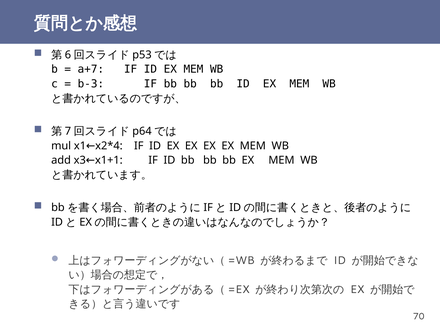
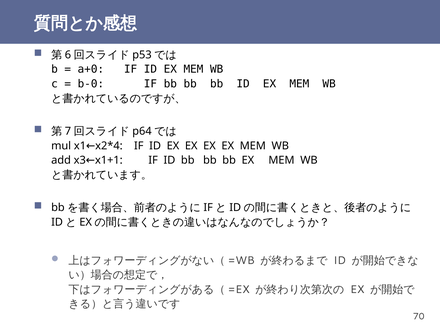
a+7: a+7 -> a+0 (91, 69)
b-3: b-3 -> b-0 (91, 84)
